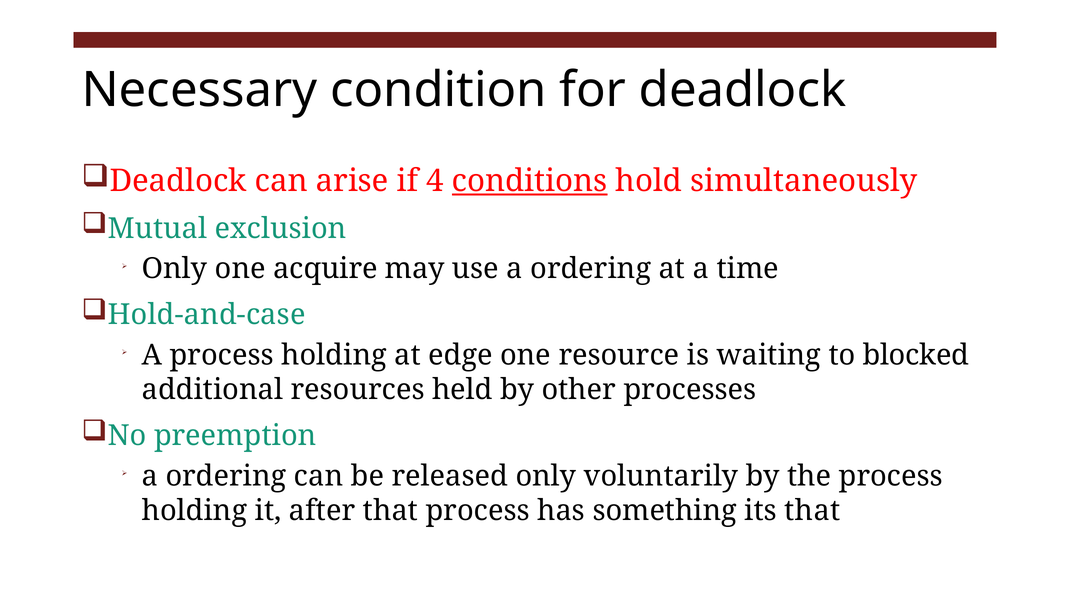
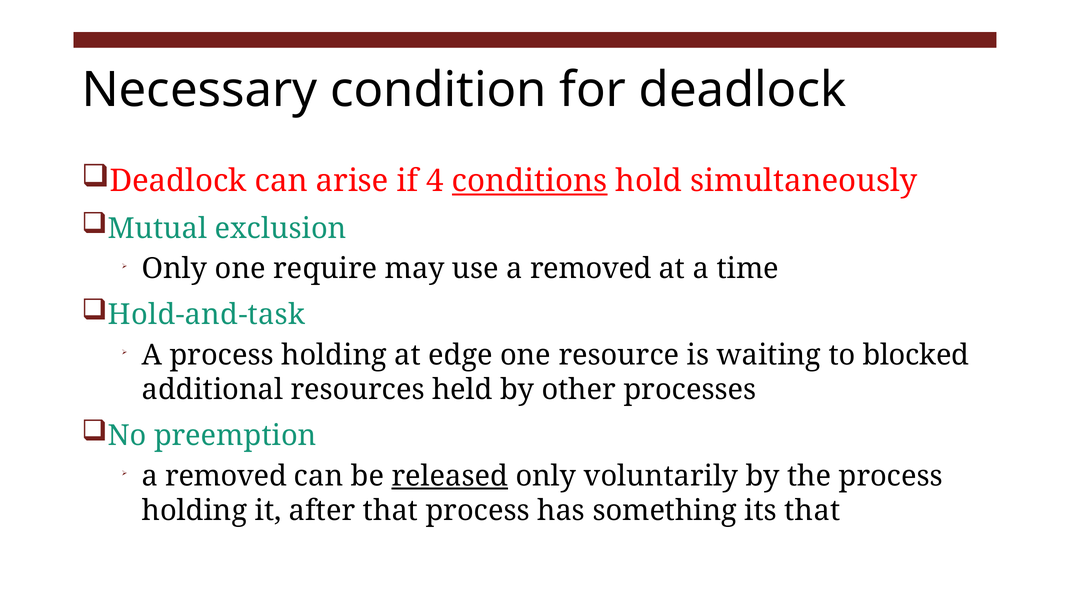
acquire: acquire -> require (325, 269)
use a ordering: ordering -> removed (591, 269)
Hold-and-case: Hold-and-case -> Hold-and-task (207, 315)
ordering: ordering -> removed (226, 476)
released underline: none -> present (450, 476)
